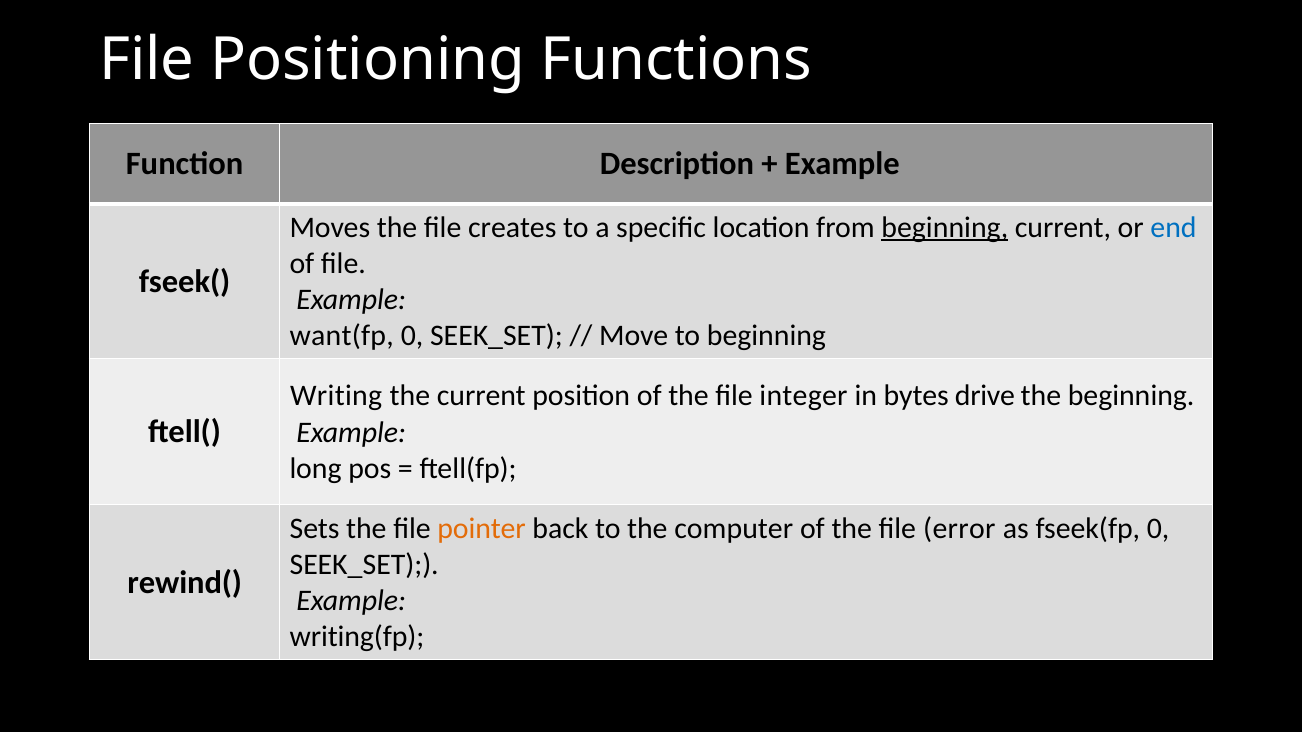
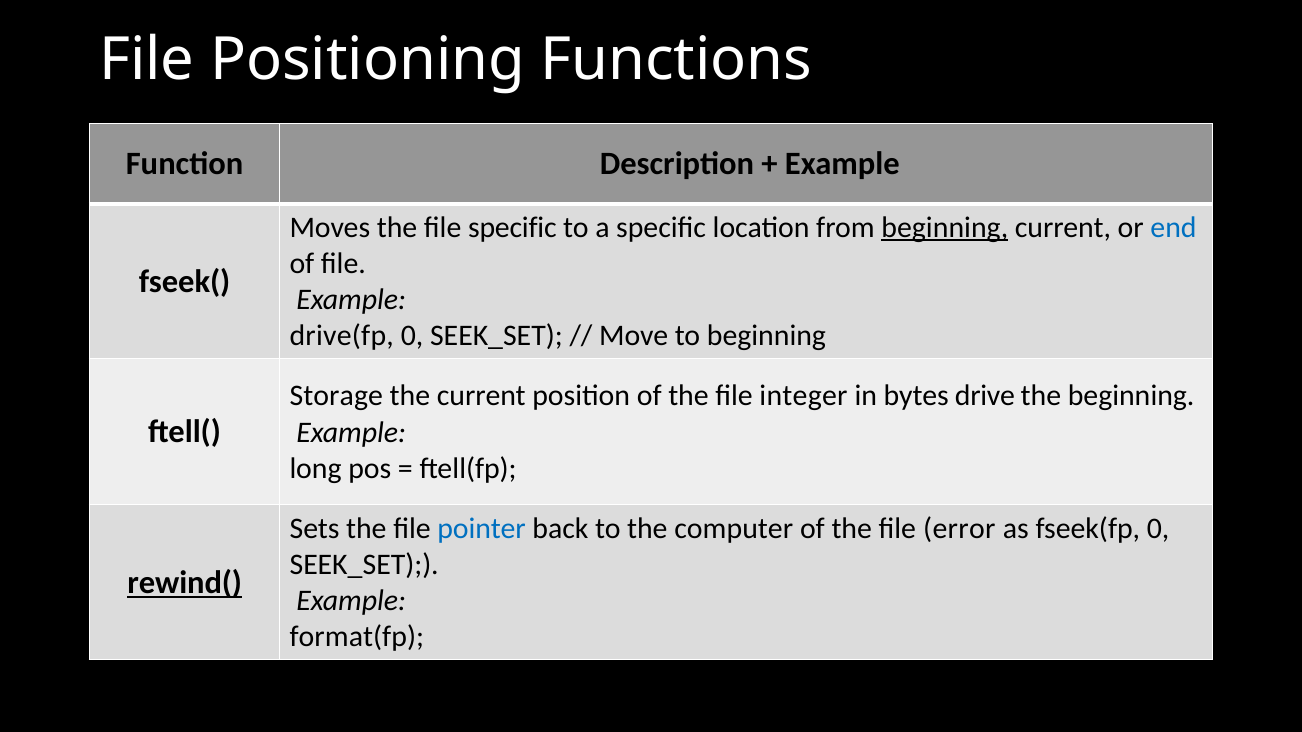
file creates: creates -> specific (512, 227)
want(fp: want(fp -> drive(fp (342, 336)
Writing: Writing -> Storage (336, 396)
pointer colour: orange -> blue (482, 528)
rewind( underline: none -> present (185, 583)
writing(fp: writing(fp -> format(fp (357, 637)
